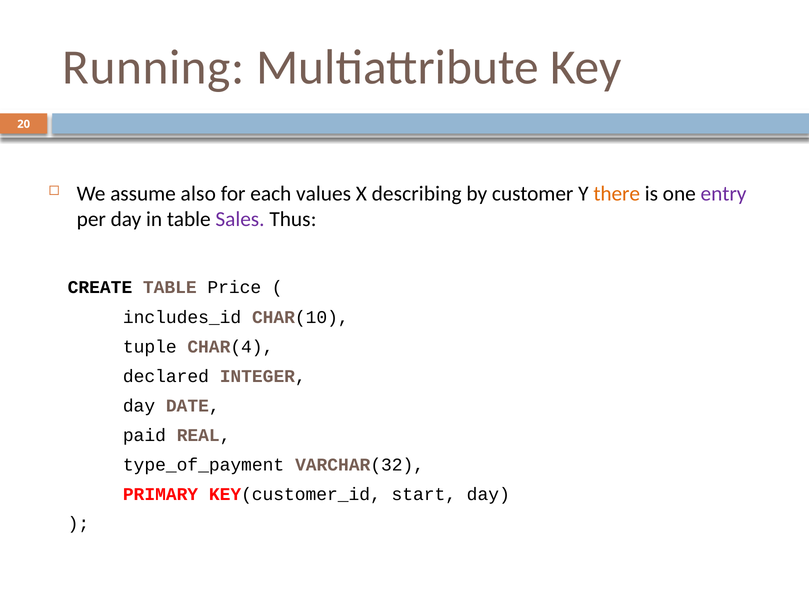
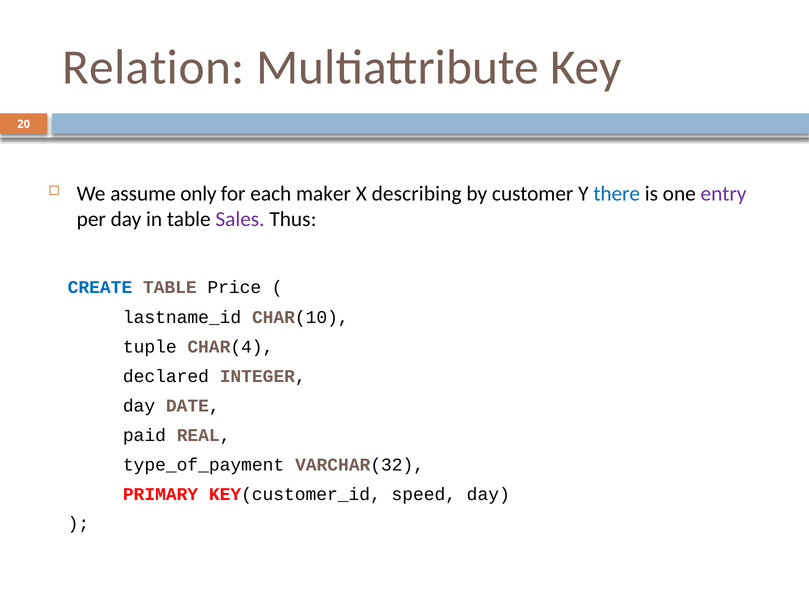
Running: Running -> Relation (153, 67)
also: also -> only (198, 194)
values: values -> maker (324, 194)
there colour: orange -> blue (617, 194)
CREATE colour: black -> blue (100, 287)
includes_id: includes_id -> lastname_id (182, 317)
start: start -> speed (424, 494)
